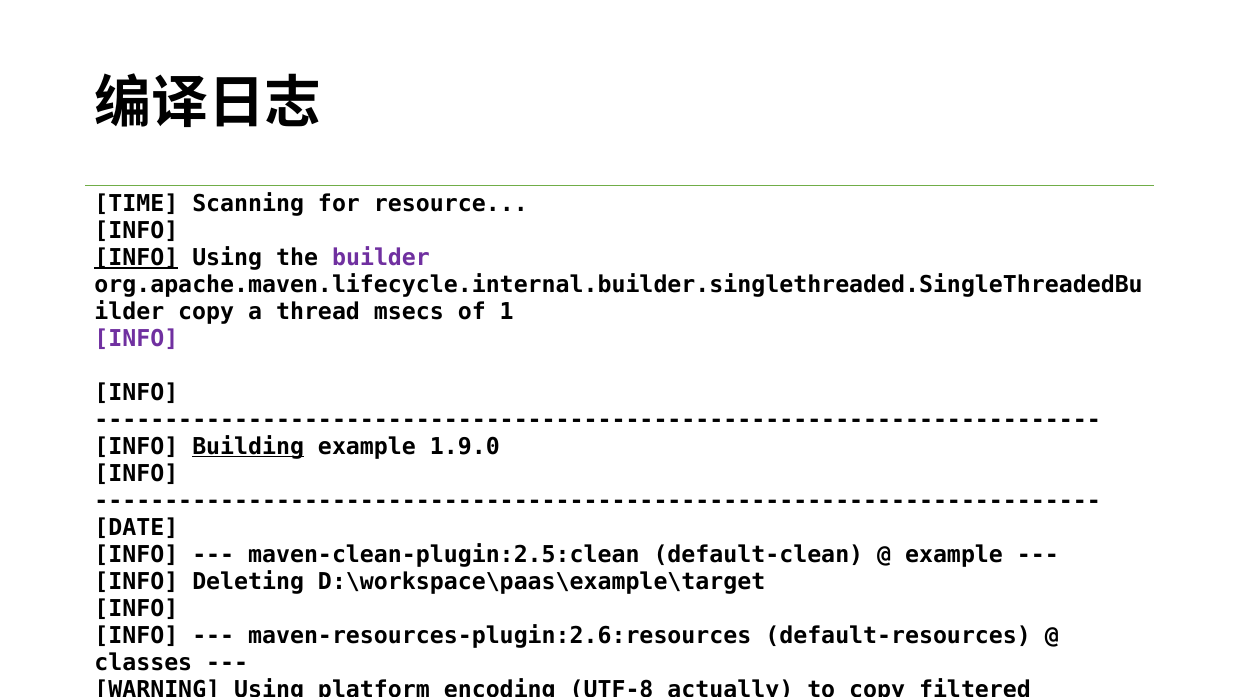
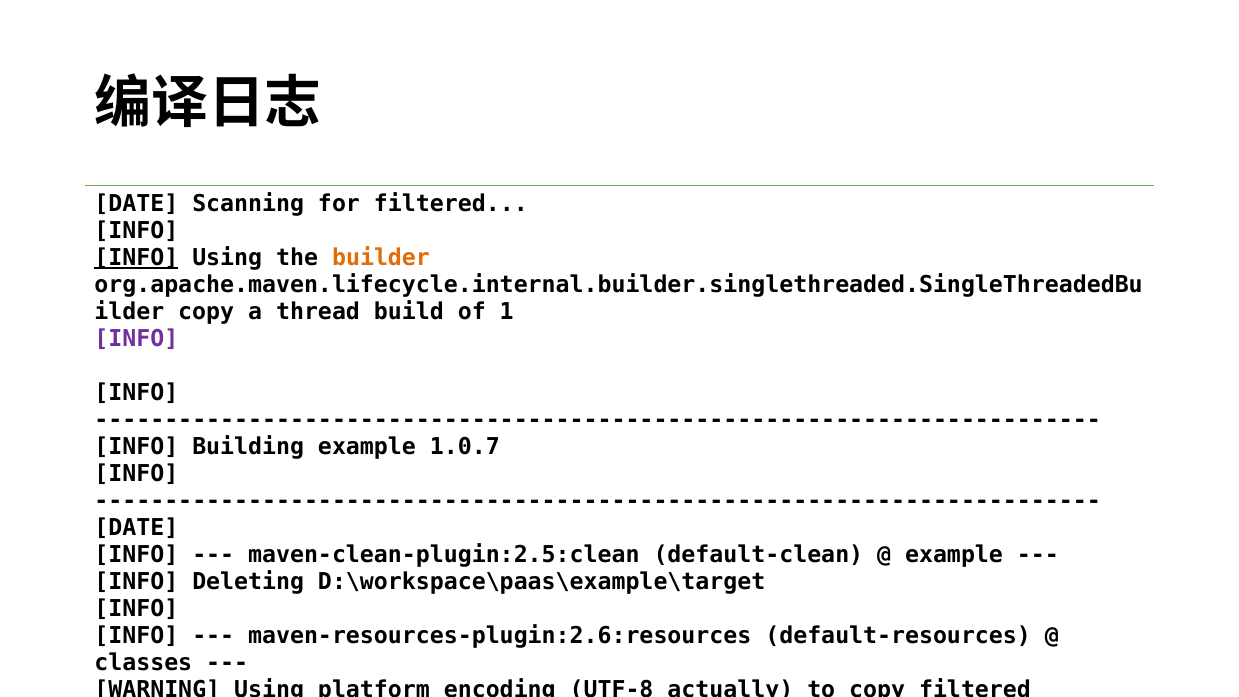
TIME: TIME -> DATE (136, 204)
for resource: resource -> filtered (451, 204)
builder colour: purple -> orange (381, 258)
thread msecs: msecs -> build (409, 312)
Building underline: present -> none (248, 447)
1.9.0: 1.9.0 -> 1.0.7 (465, 447)
